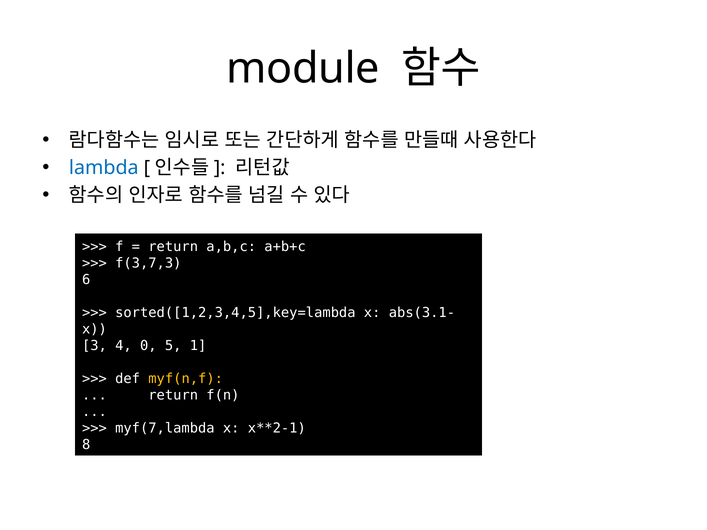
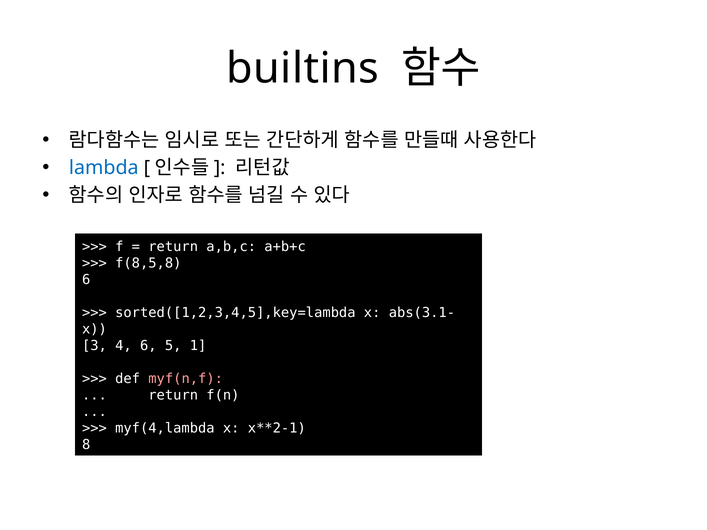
module: module -> builtins (303, 68)
f(3,7,3: f(3,7,3 -> f(8,5,8 (148, 263)
4 0: 0 -> 6 (148, 346)
myf(n,f colour: yellow -> pink (186, 379)
myf(7,lambda: myf(7,lambda -> myf(4,lambda (165, 428)
